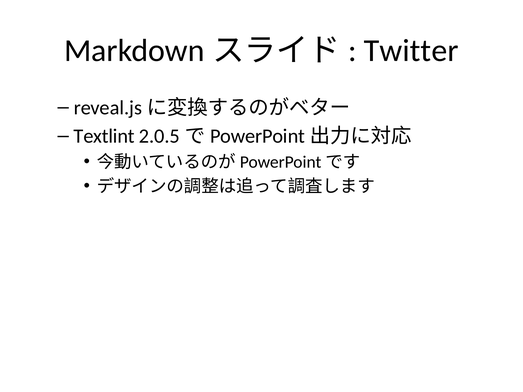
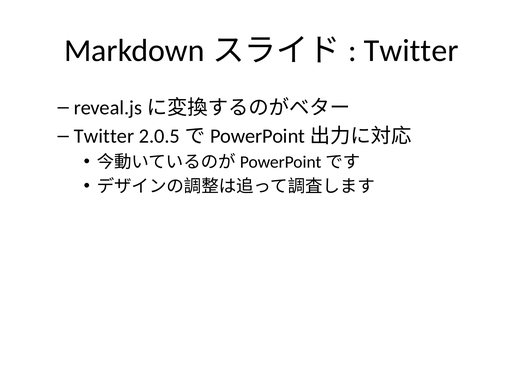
Textlint: Textlint -> Twitter (104, 136)
